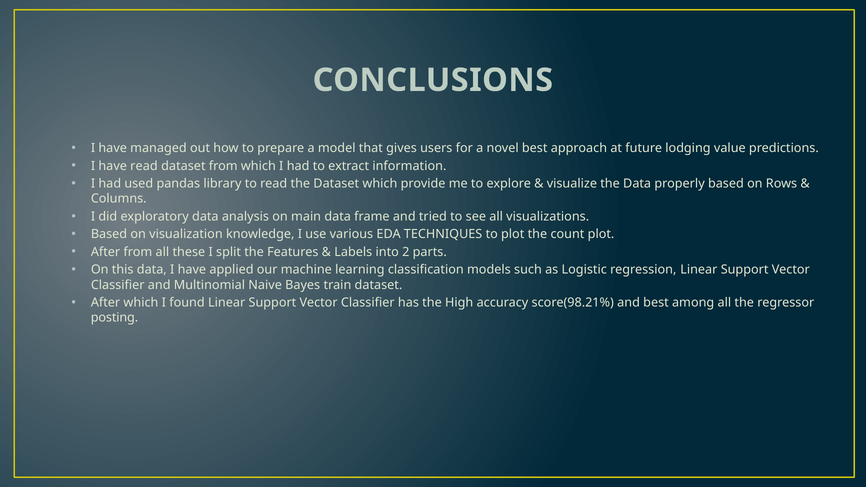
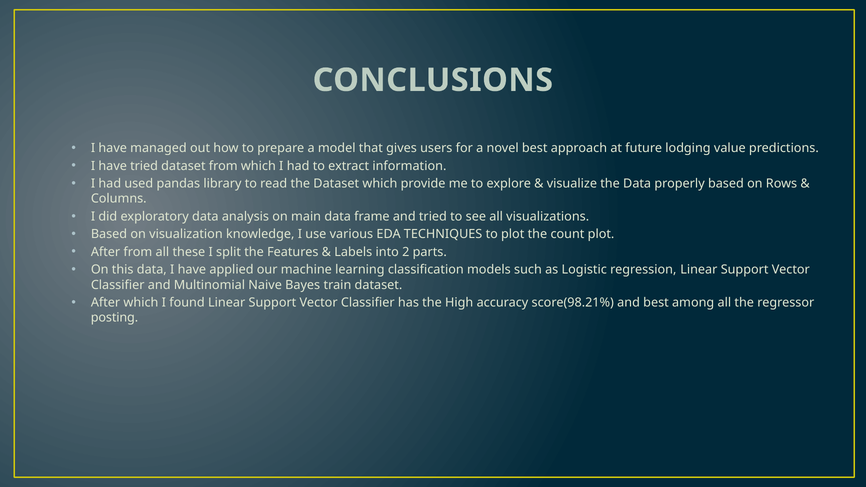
have read: read -> tried (144, 166)
